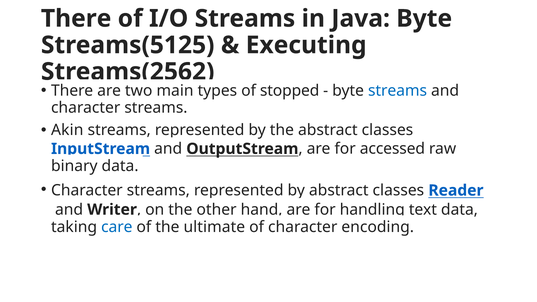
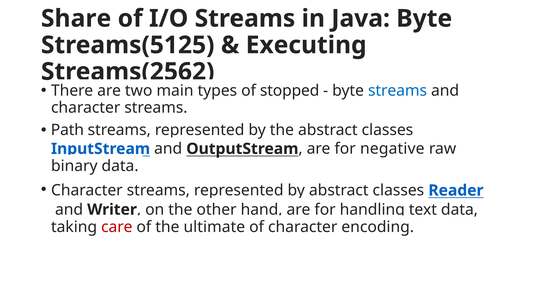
There: There -> Share (76, 19)
Akin: Akin -> Path (67, 130)
accessed: accessed -> negative (392, 149)
care colour: blue -> red (117, 227)
